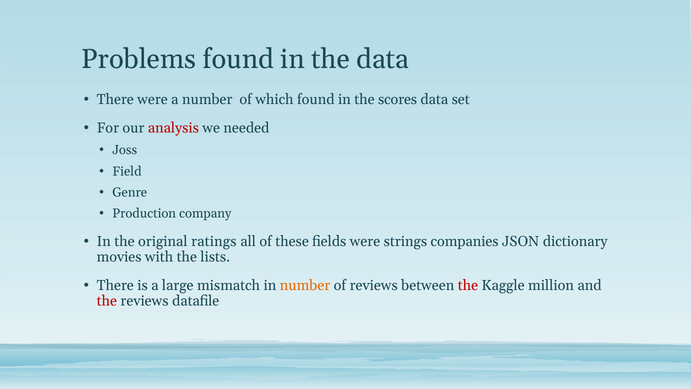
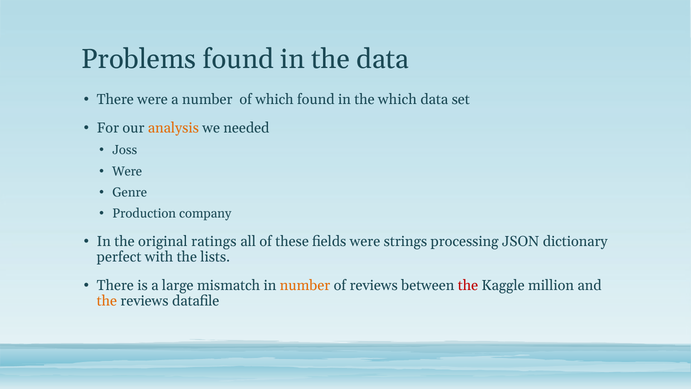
the scores: scores -> which (397, 99)
analysis colour: red -> orange (173, 128)
Field: Field -> Were (127, 171)
companies: companies -> processing (465, 241)
movies: movies -> perfect (119, 257)
the colour: red -> orange (107, 301)
